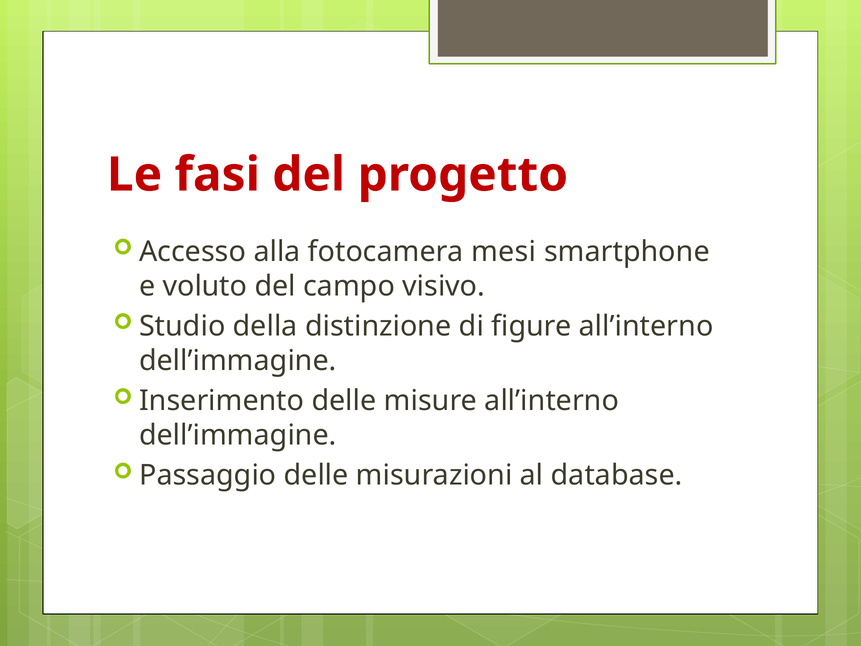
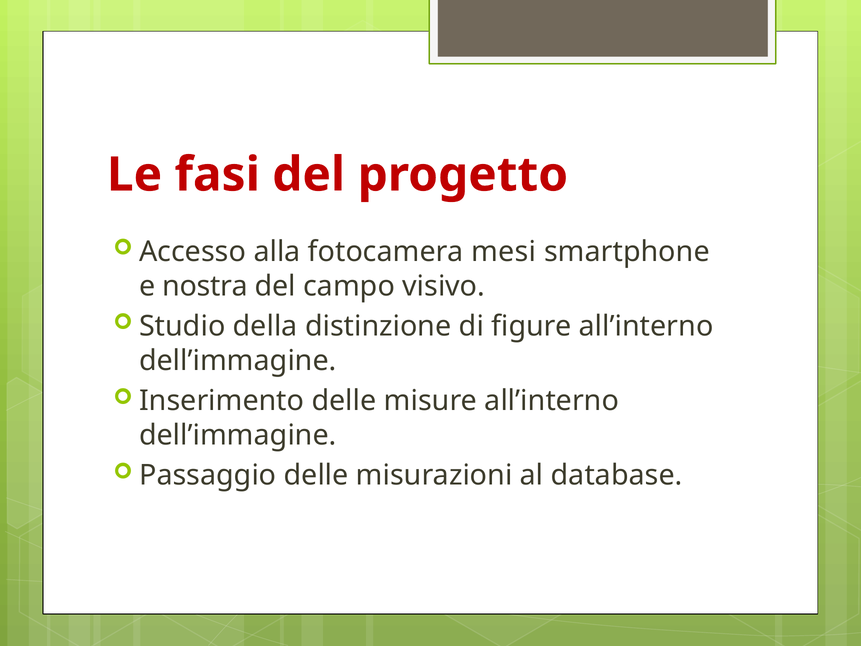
voluto: voluto -> nostra (205, 286)
